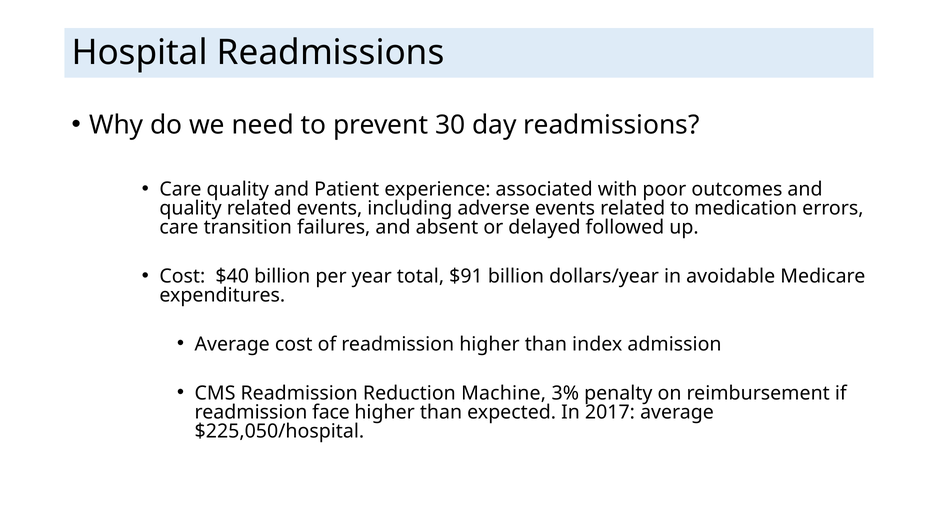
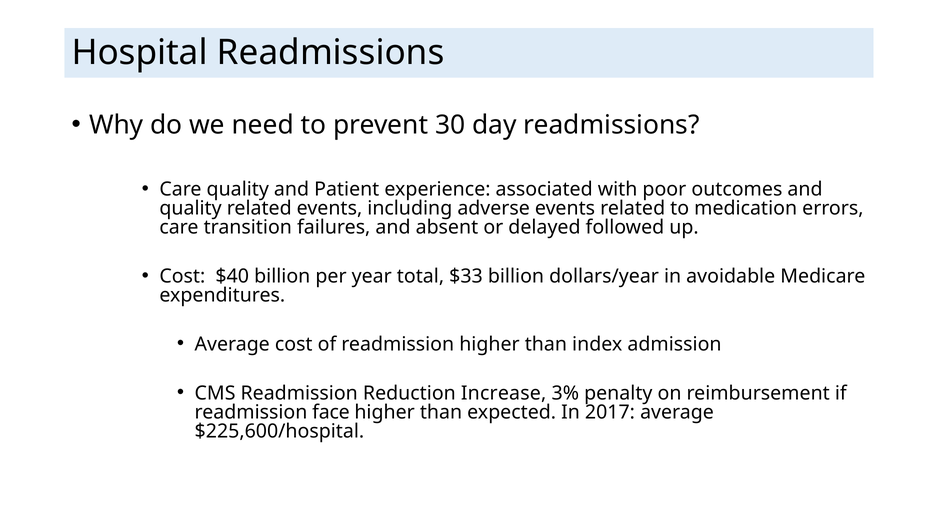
$91: $91 -> $33 (466, 276)
Machine: Machine -> Increase (504, 393)
$225,050/hospital: $225,050/hospital -> $225,600/hospital (279, 431)
